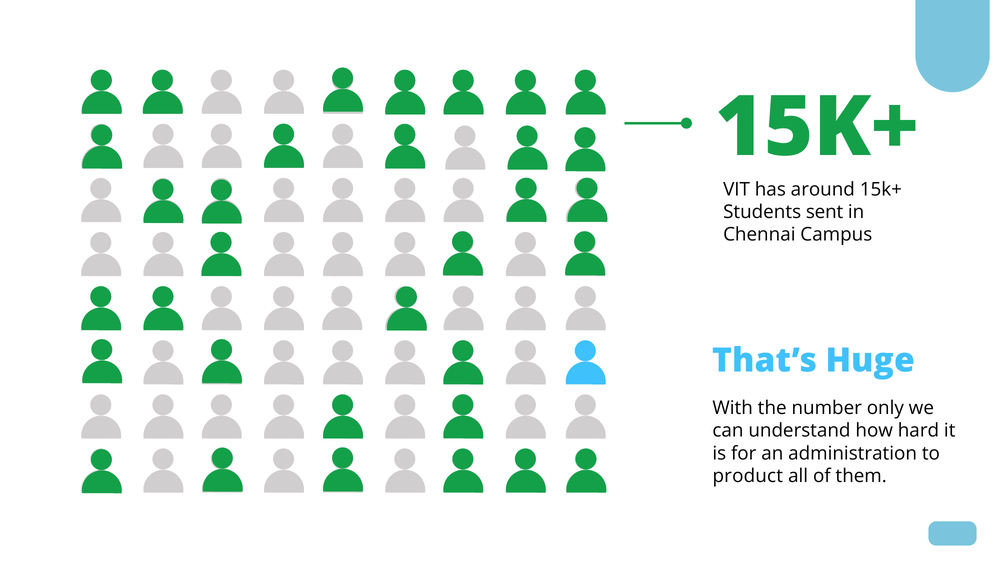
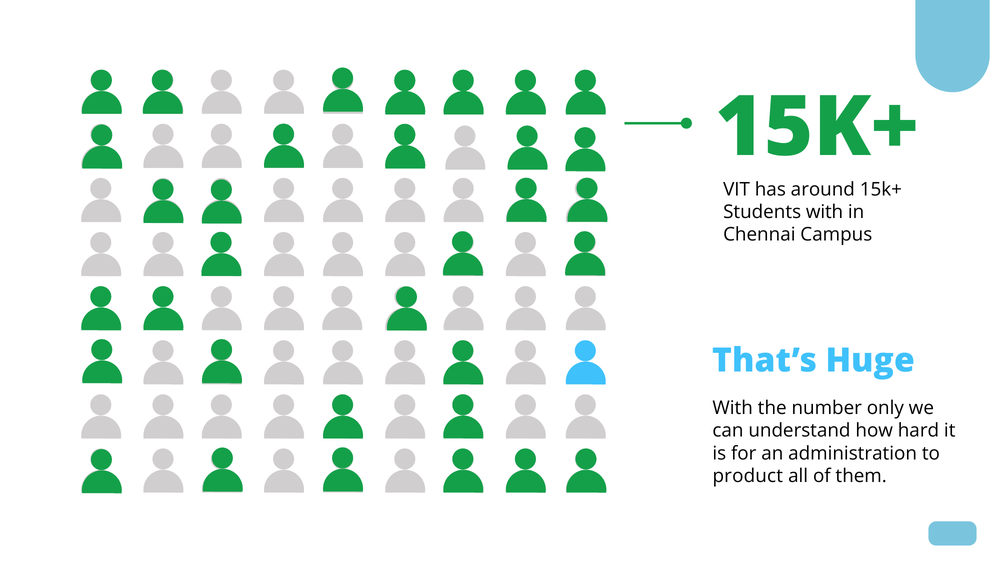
Students sent: sent -> with (825, 212)
